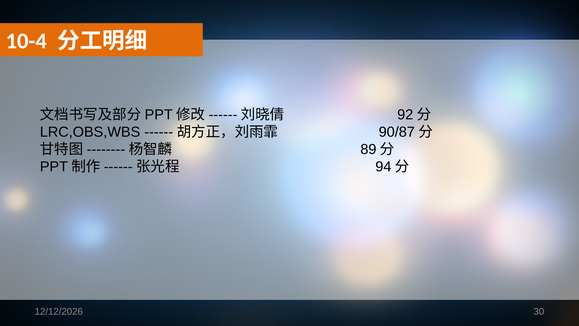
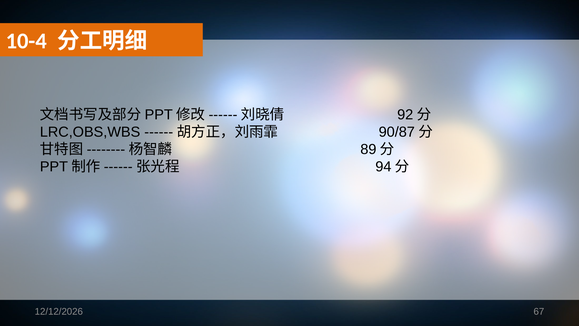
30: 30 -> 67 (539, 311)
